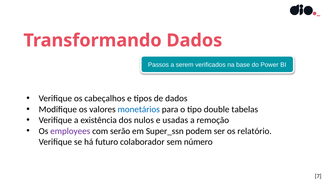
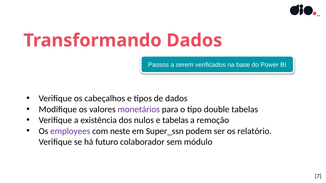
monetários colour: blue -> purple (139, 110)
e usadas: usadas -> tabelas (175, 120)
serão: serão -> neste (120, 131)
número: número -> módulo (198, 142)
